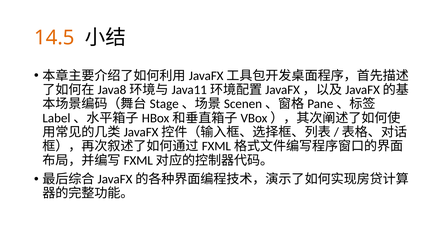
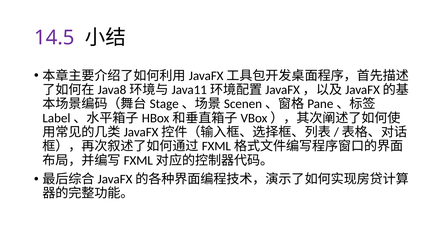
14.5 colour: orange -> purple (54, 38)
